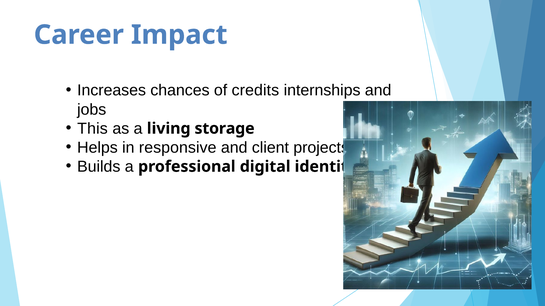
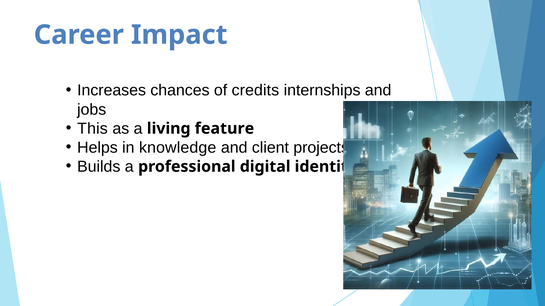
storage: storage -> feature (224, 129)
responsive: responsive -> knowledge (178, 148)
